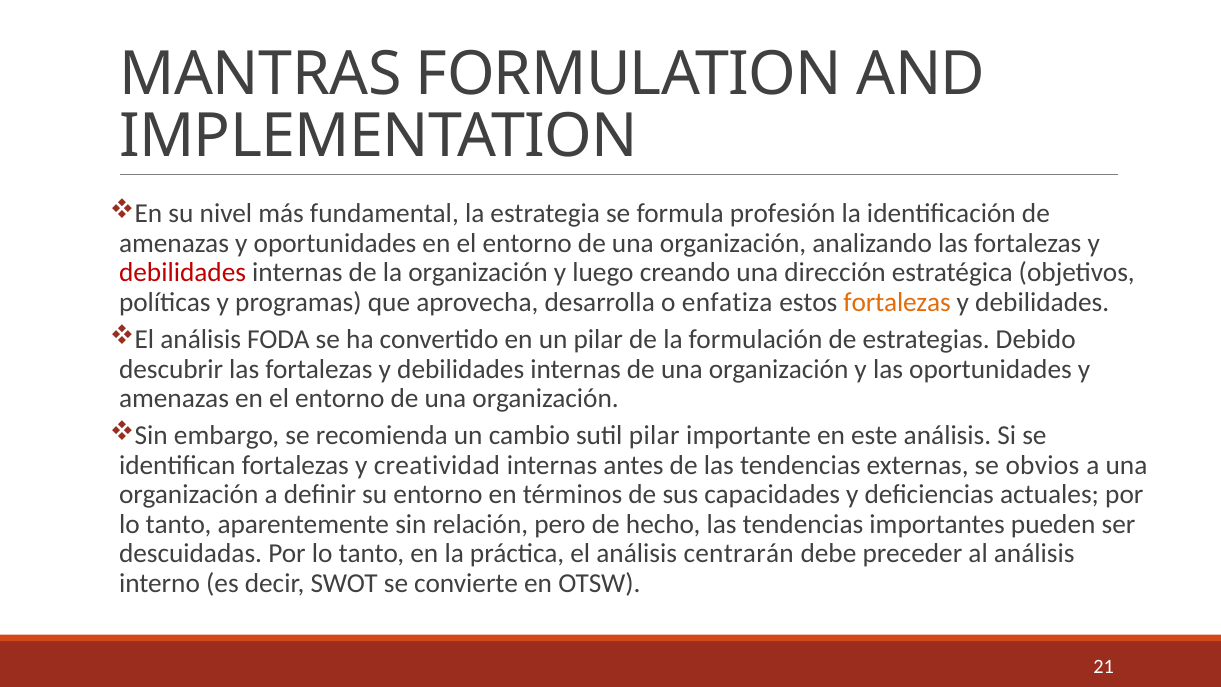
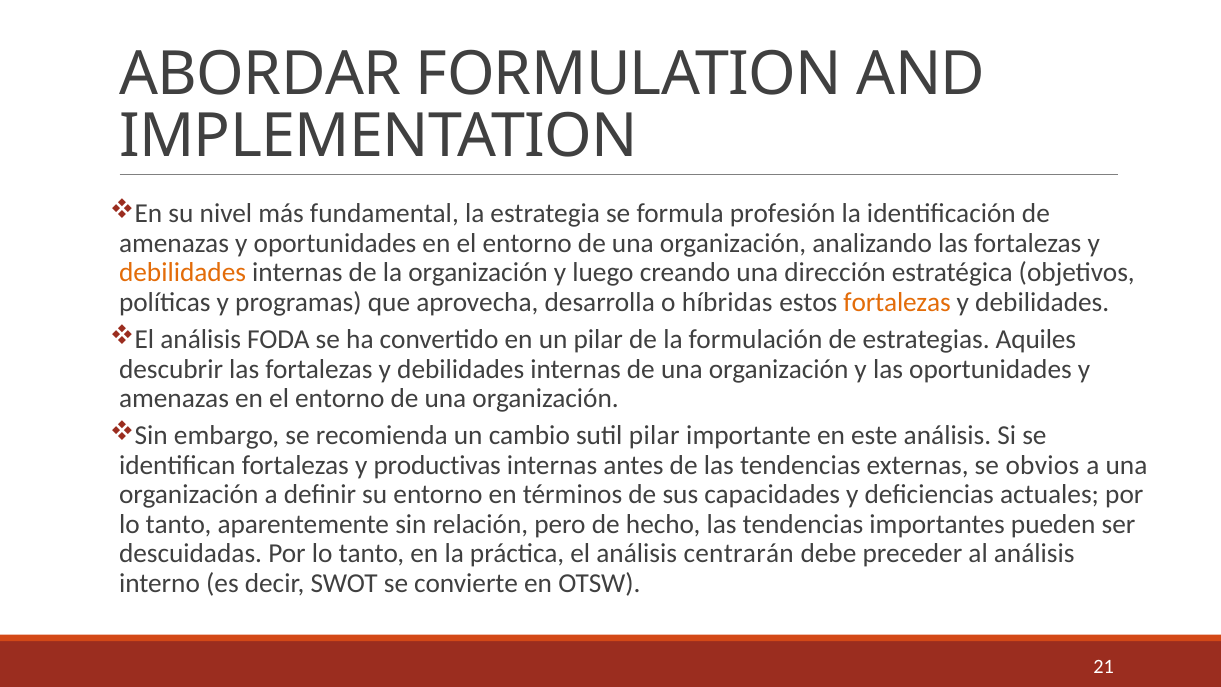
MANTRAS: MANTRAS -> ABORDAR (260, 75)
debilidades colour: red -> orange (183, 273)
enfatiza: enfatiza -> híbridas (727, 302)
Debido: Debido -> Aquiles (1036, 339)
creatividad: creatividad -> productivas (437, 465)
